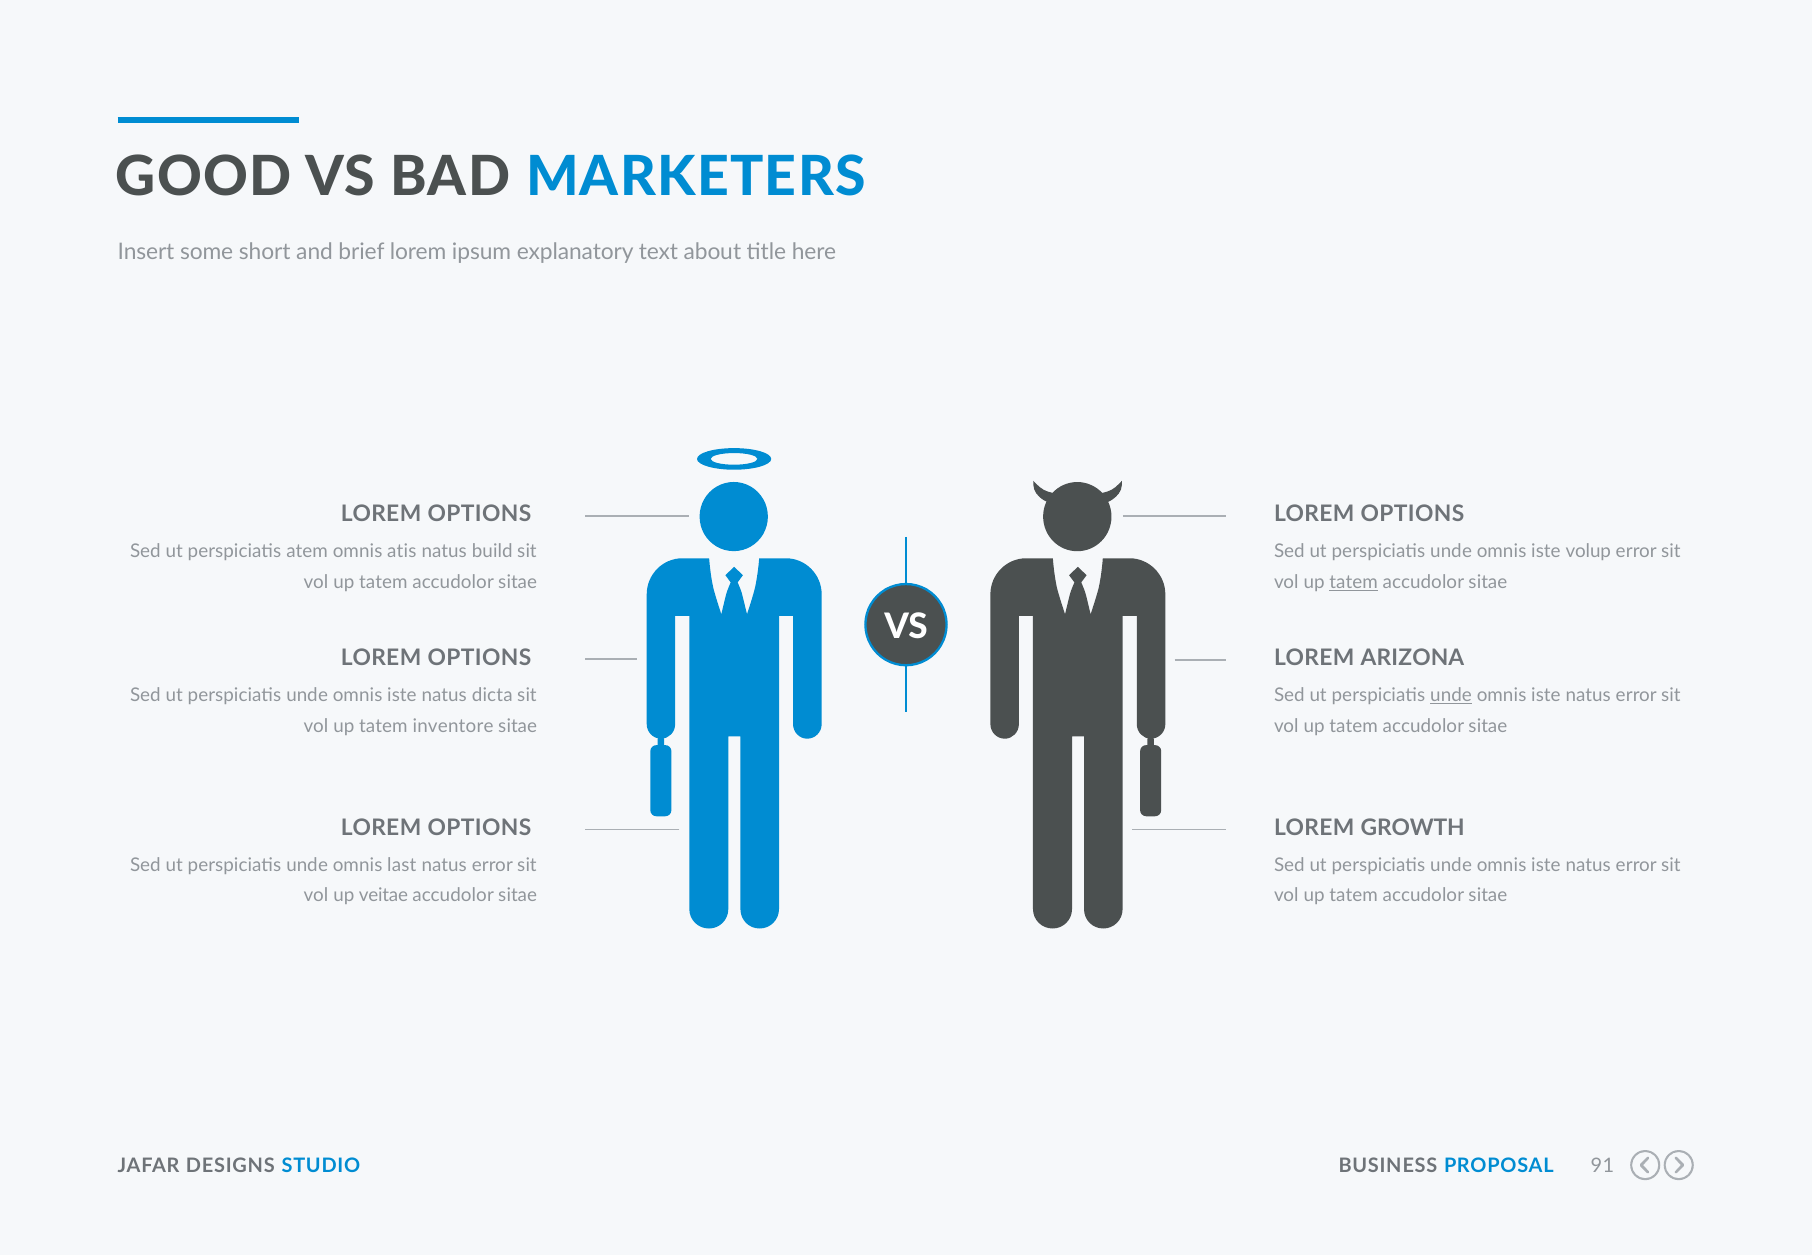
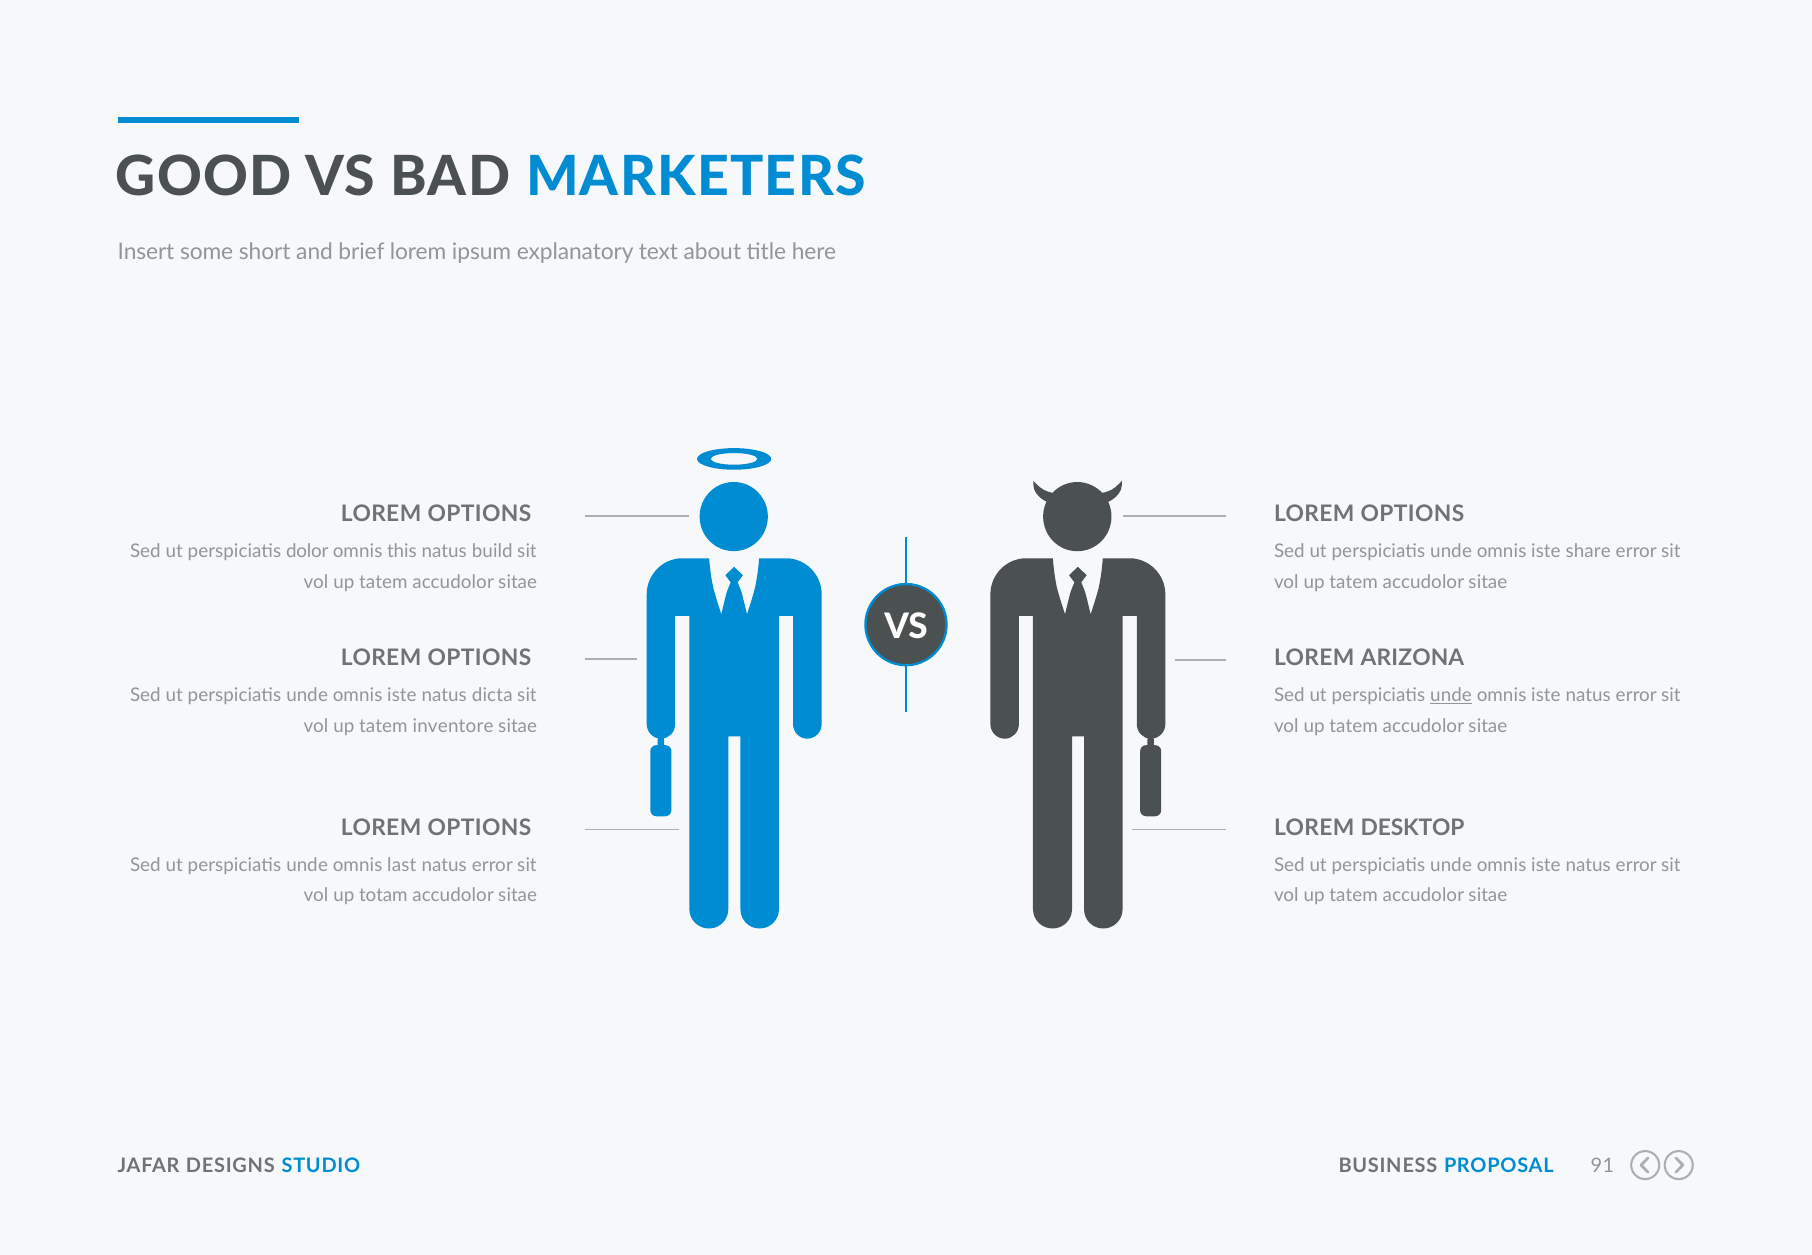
atem: atem -> dolor (307, 552)
atis: atis -> this (402, 552)
volup: volup -> share (1588, 552)
tatem underline: present -> none (1354, 582)
GROWTH: GROWTH -> DESKTOP (1413, 827)
veitae: veitae -> totam (383, 895)
